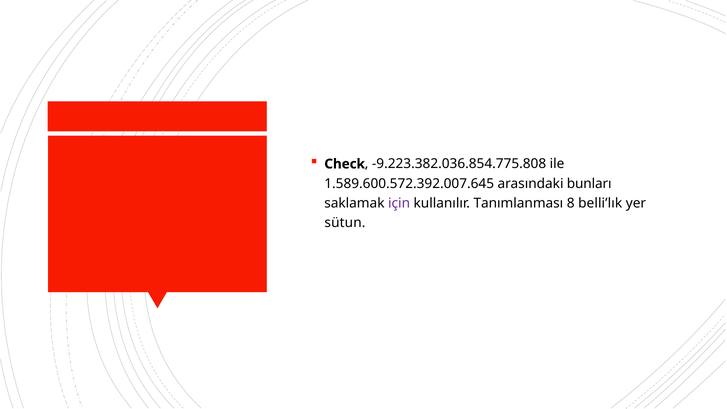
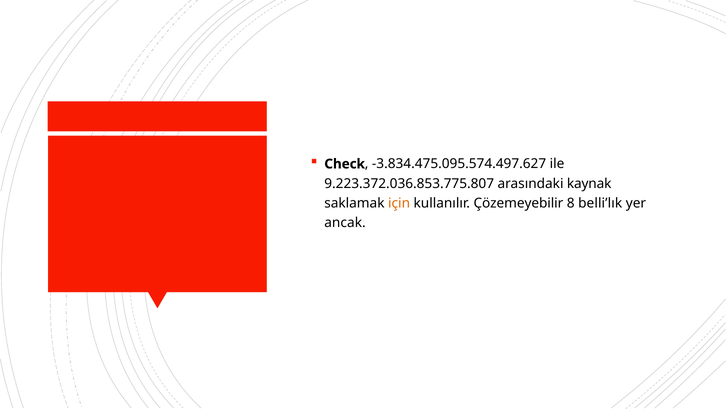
-9.223.382.036.854.775.808: -9.223.382.036.854.775.808 -> -3.834.475.095.574.497.627 (459, 164)
1.589.600.572.392.007.645: 1.589.600.572.392.007.645 -> 9.223.372.036.853.775.807 (409, 184)
bunları: bunları -> kaynak (589, 184)
için colour: purple -> orange (399, 203)
Tanımlanması: Tanımlanması -> Çözemeyebilir (518, 203)
sütun: sütun -> ancak (345, 223)
